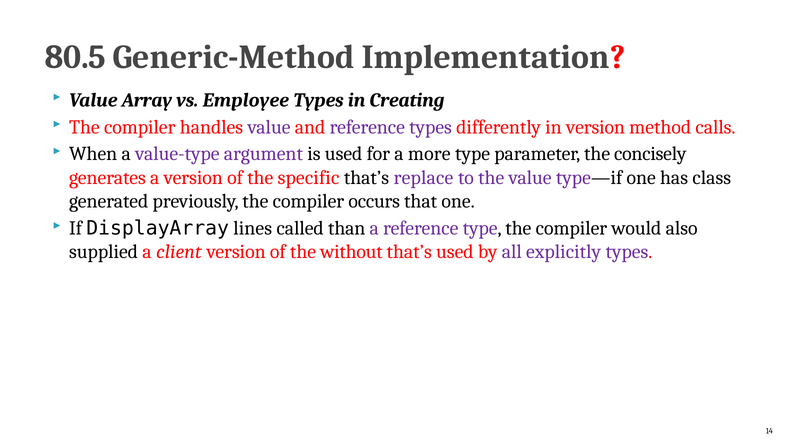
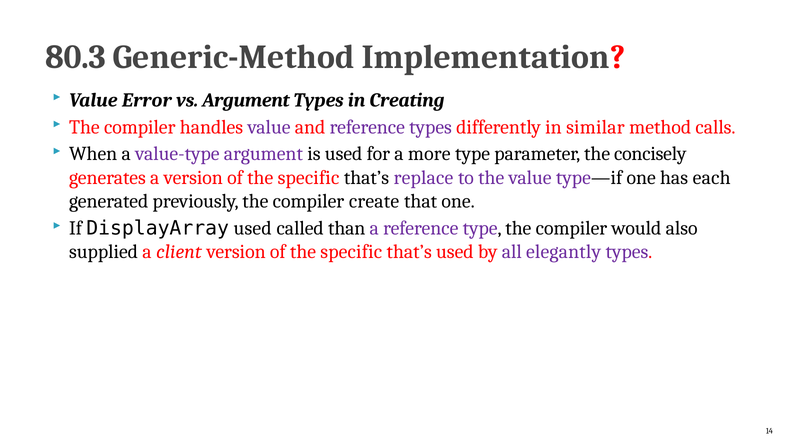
80.5: 80.5 -> 80.3 (75, 57)
Array: Array -> Error (147, 100)
vs Employee: Employee -> Argument (246, 100)
in version: version -> similar (595, 127)
class: class -> each (712, 178)
occurs: occurs -> create (374, 202)
DisplayArray lines: lines -> used (253, 228)
without: without -> specific (351, 252)
explicitly: explicitly -> elegantly (564, 252)
